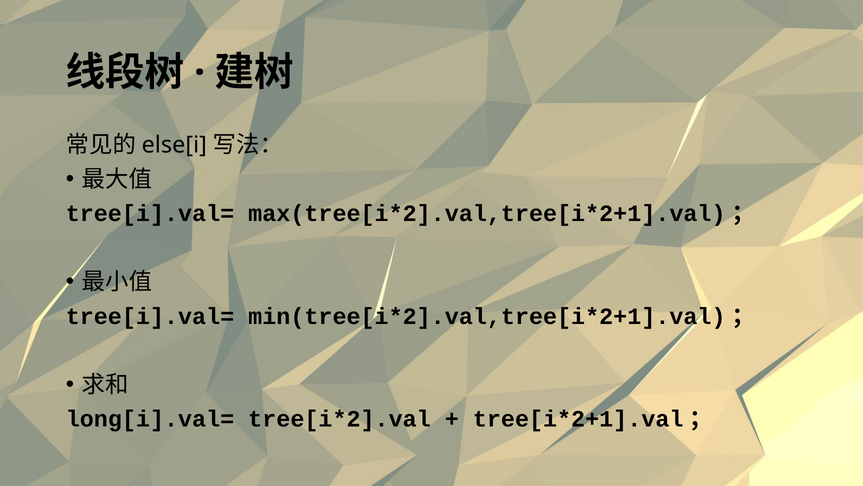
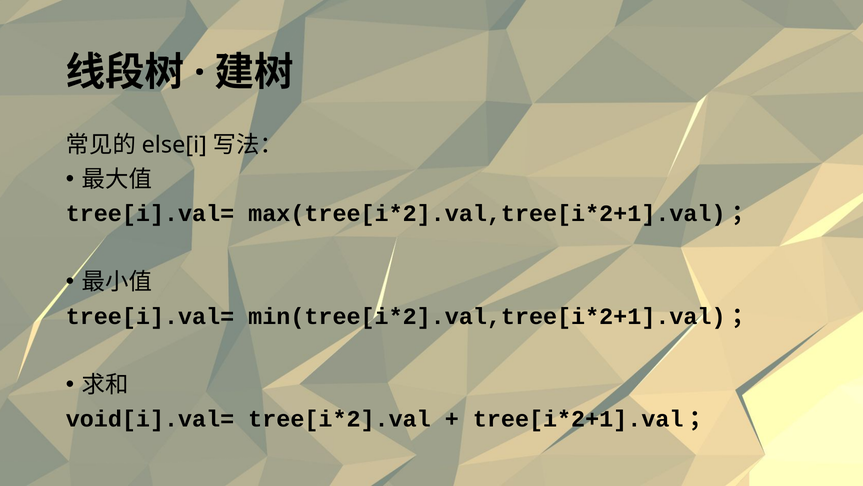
long[i].val=: long[i].val= -> void[i].val= (150, 419)
